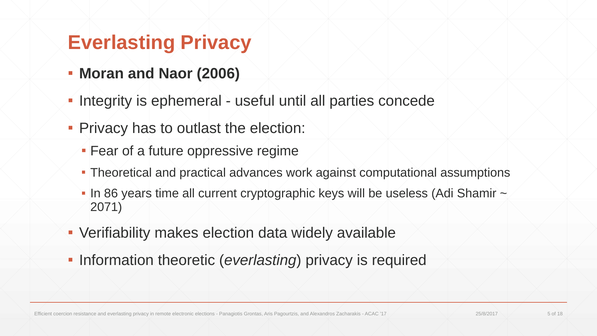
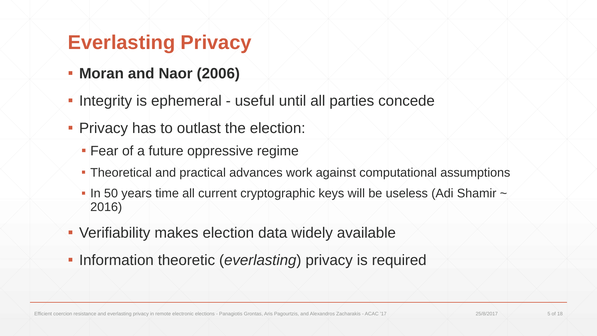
86: 86 -> 50 (111, 193)
2071: 2071 -> 2016 (106, 207)
